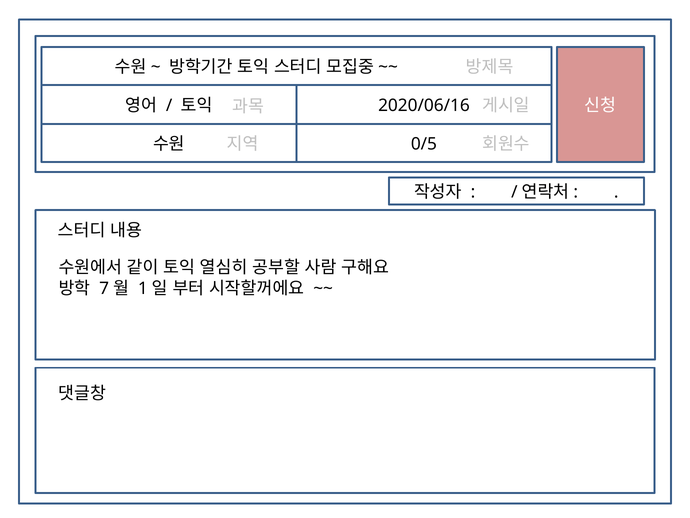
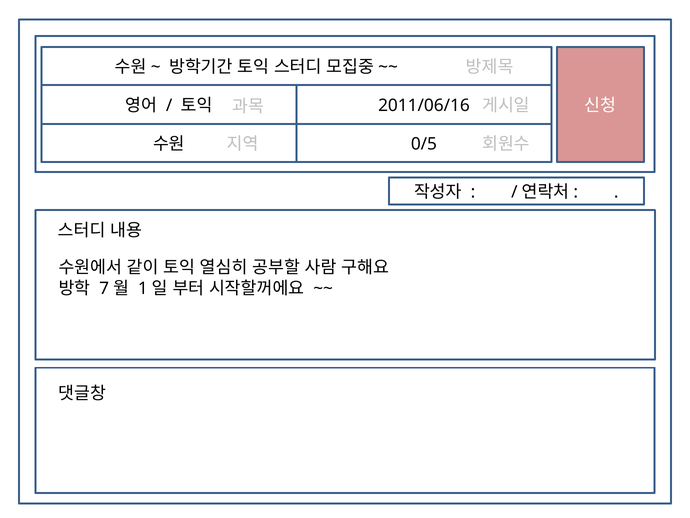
2020/06/16: 2020/06/16 -> 2011/06/16 (424, 105)
